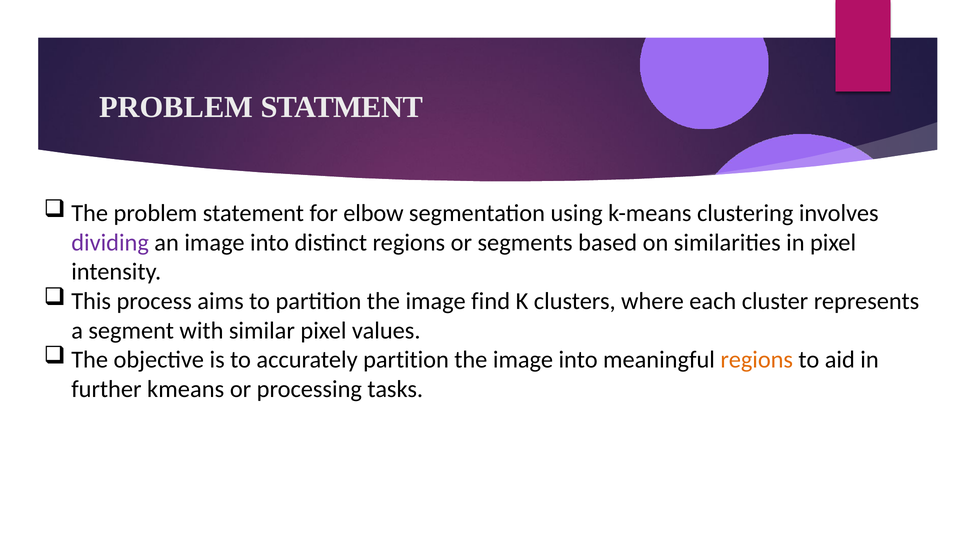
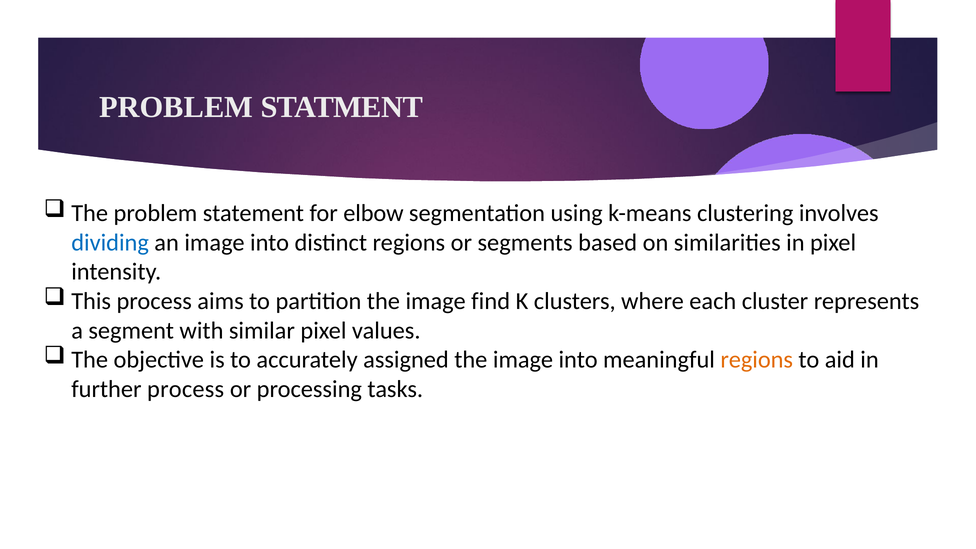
dividing colour: purple -> blue (110, 243)
accurately partition: partition -> assigned (406, 360)
further kmeans: kmeans -> process (186, 389)
